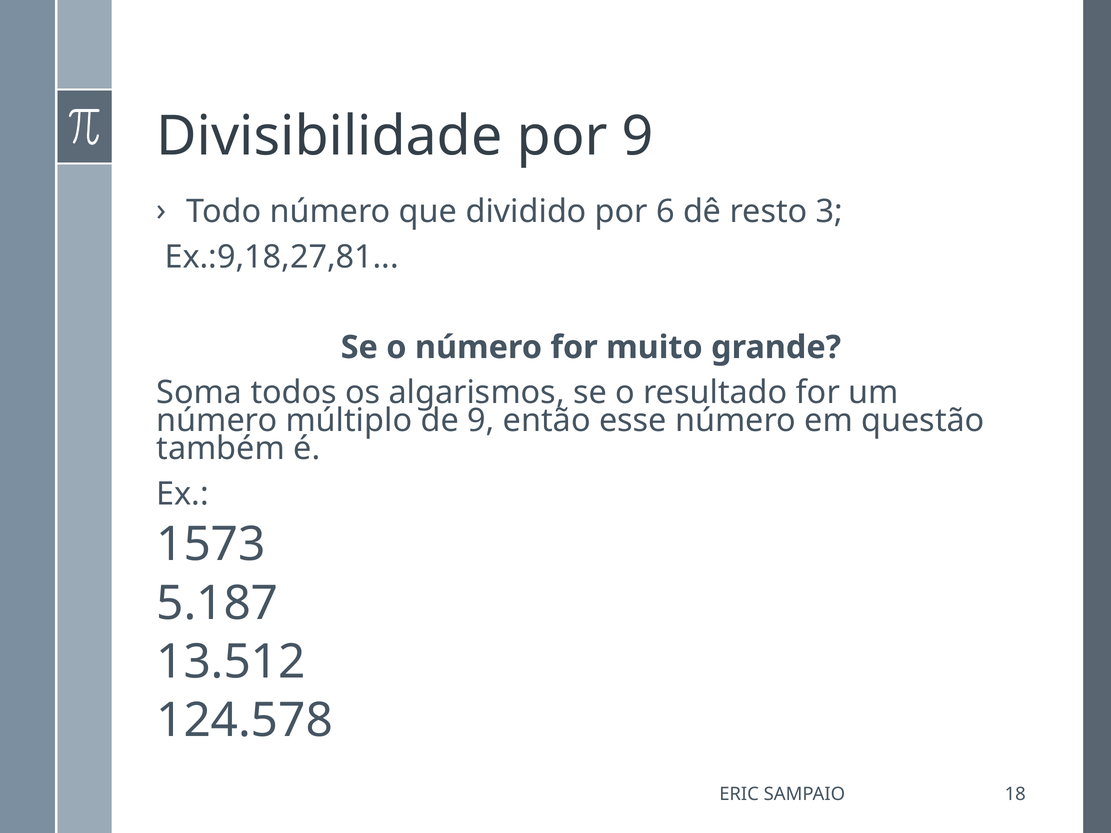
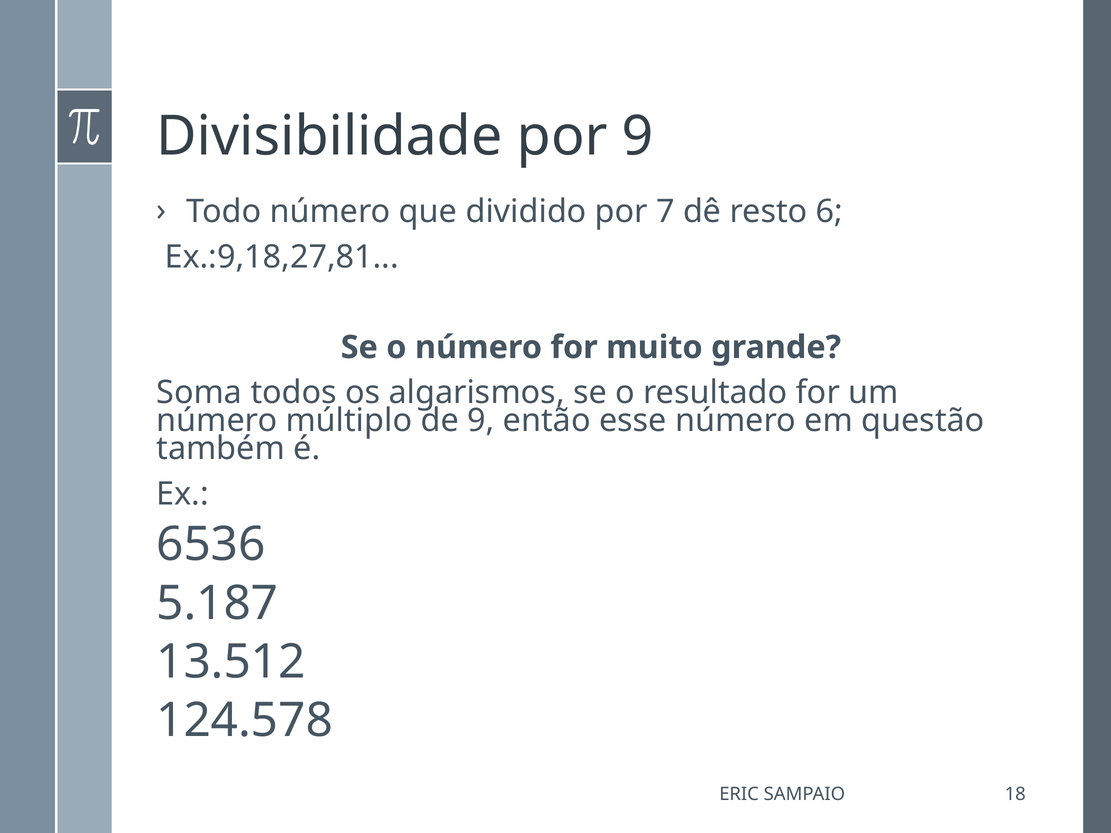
6: 6 -> 7 (665, 212)
3: 3 -> 6 (829, 212)
1573: 1573 -> 6536 (211, 545)
